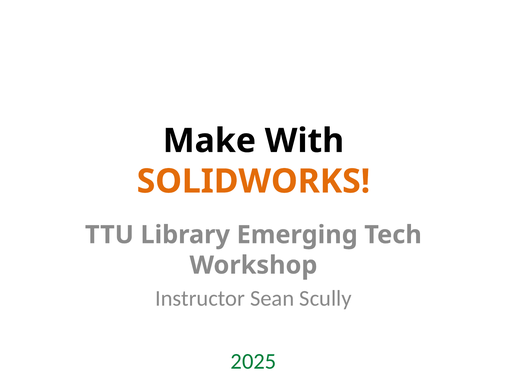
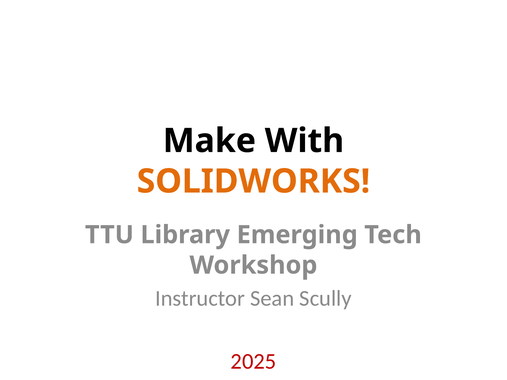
2025 colour: green -> red (253, 362)
